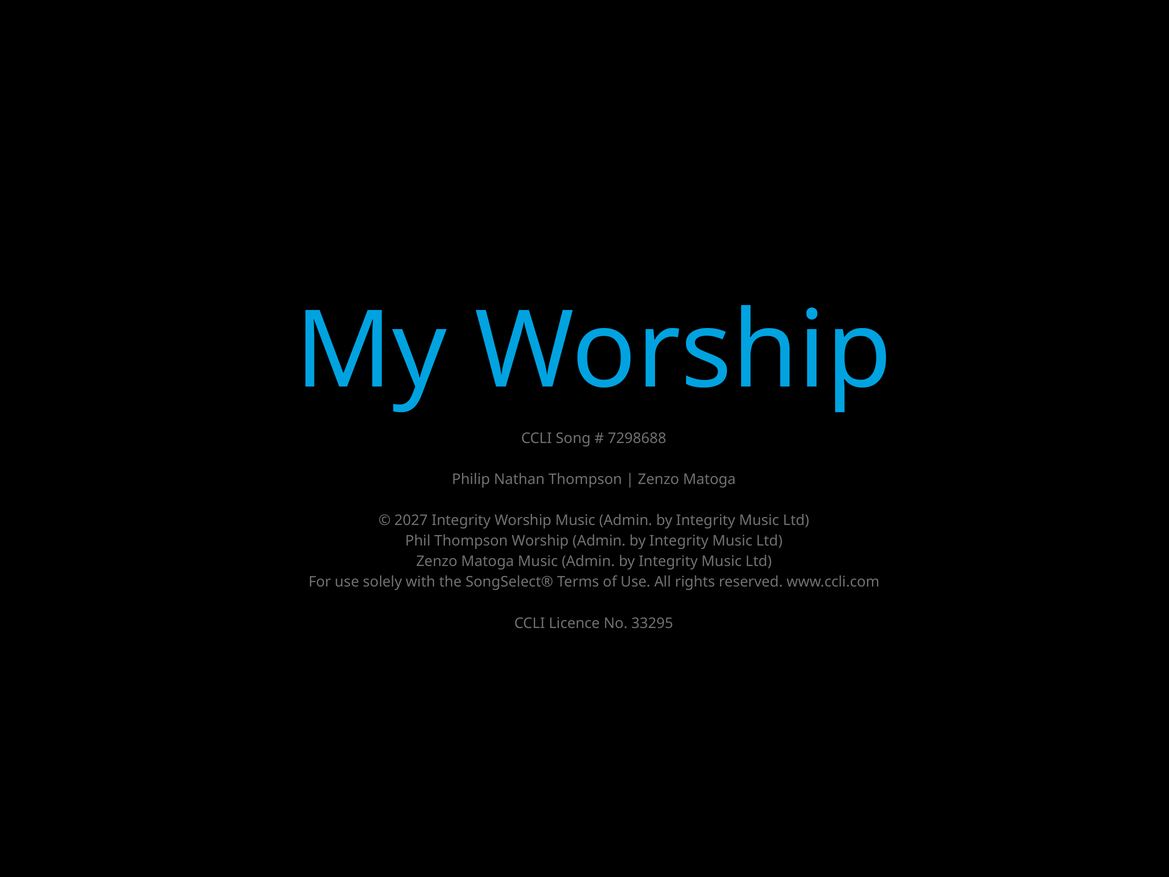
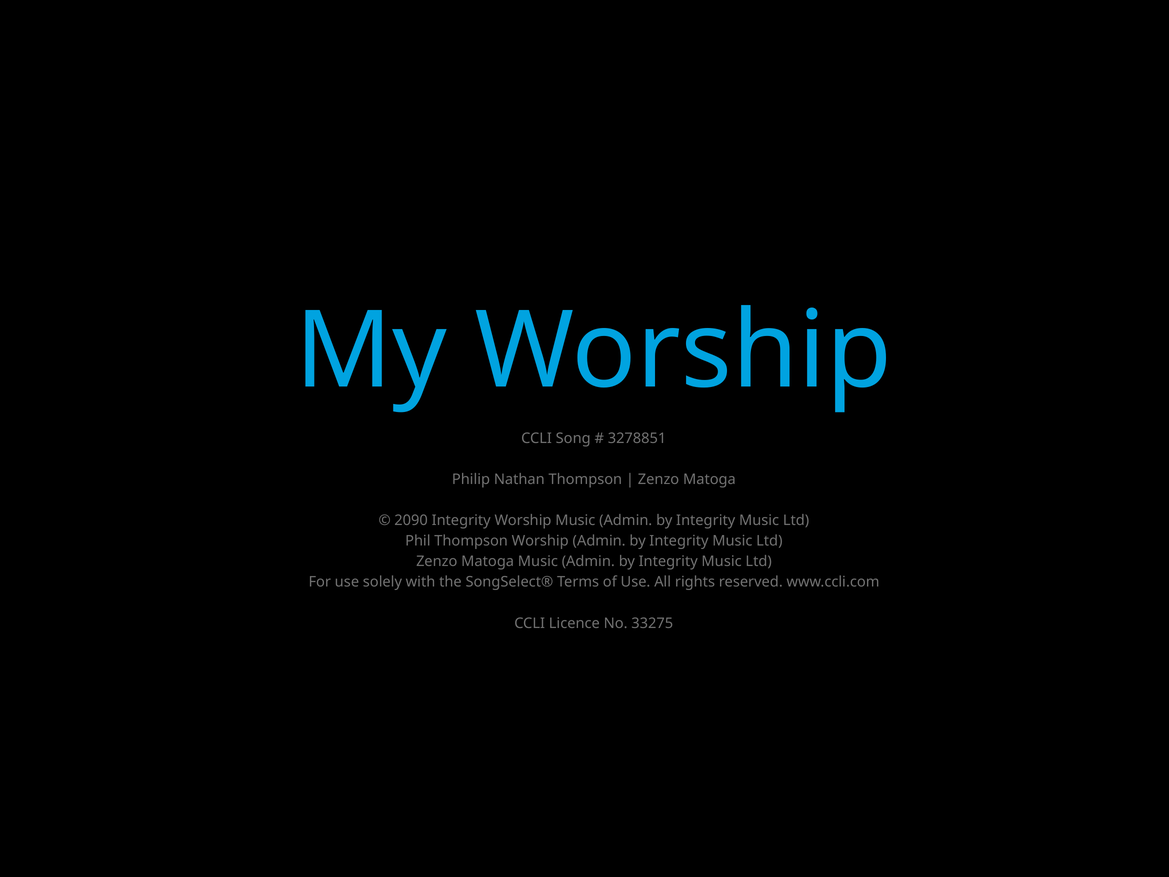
7298688: 7298688 -> 3278851 (637, 438)
2027: 2027 -> 2090 (411, 520)
33295: 33295 -> 33275 (652, 623)
